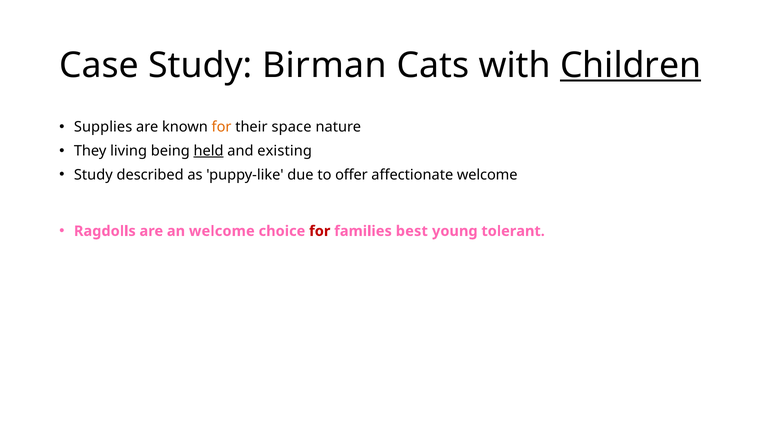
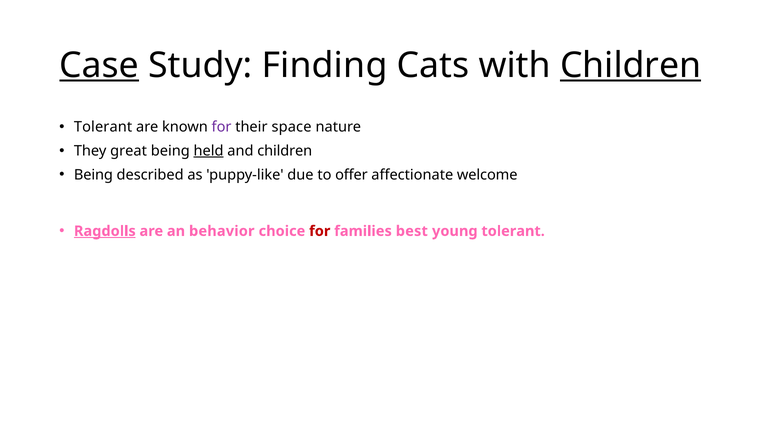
Case underline: none -> present (99, 65)
Birman: Birman -> Finding (325, 65)
Supplies: Supplies -> Tolerant (103, 127)
for colour: orange -> purple (222, 127)
living: living -> great (129, 151)
and existing: existing -> children (285, 151)
Study: Study -> Being (93, 175)
Ragdolls underline: none -> present (105, 231)
an welcome: welcome -> behavior (222, 231)
